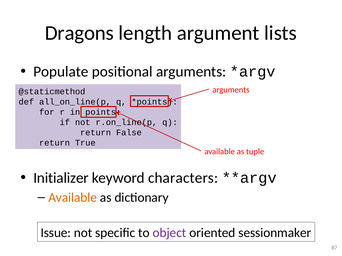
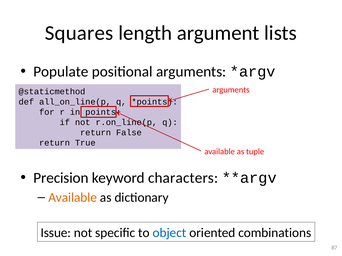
Dragons: Dragons -> Squares (79, 33)
Initializer: Initializer -> Precision (61, 178)
object colour: purple -> blue (169, 233)
sessionmaker: sessionmaker -> combinations (275, 233)
